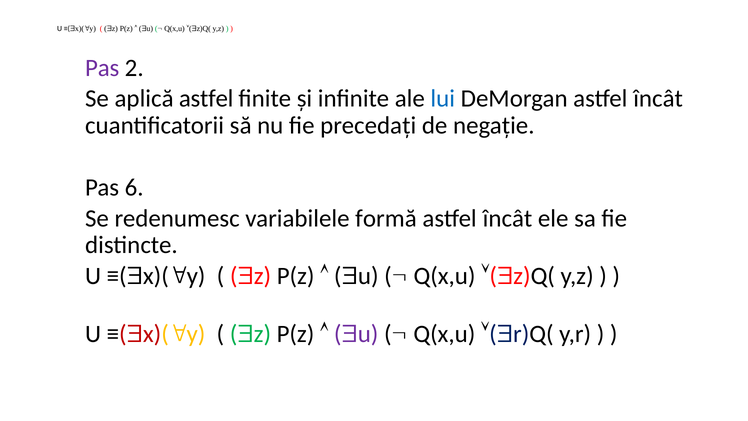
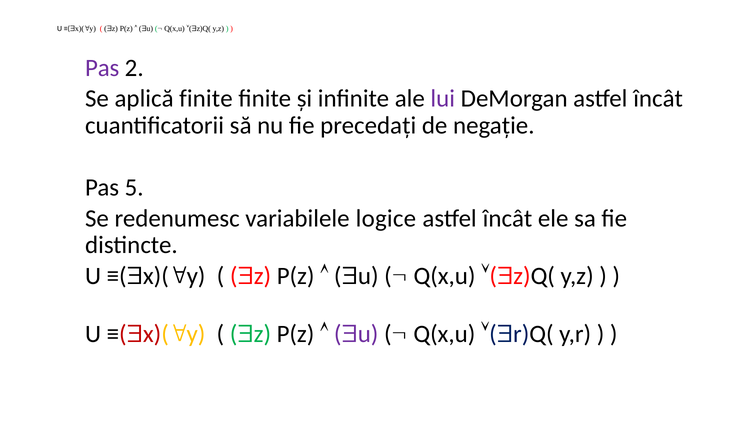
aplică astfel: astfel -> finite (206, 99)
lui colour: blue -> purple (443, 99)
6: 6 -> 5 (134, 187)
formă: formă -> logice (386, 218)
